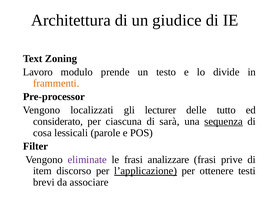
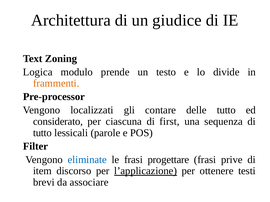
Lavoro: Lavoro -> Logica (38, 72)
lecturer: lecturer -> contare (161, 110)
sarà: sarà -> first (170, 122)
sequenza underline: present -> none (224, 122)
cosa: cosa -> tutto (42, 133)
eliminate colour: purple -> blue (87, 160)
analizzare: analizzare -> progettare (168, 160)
